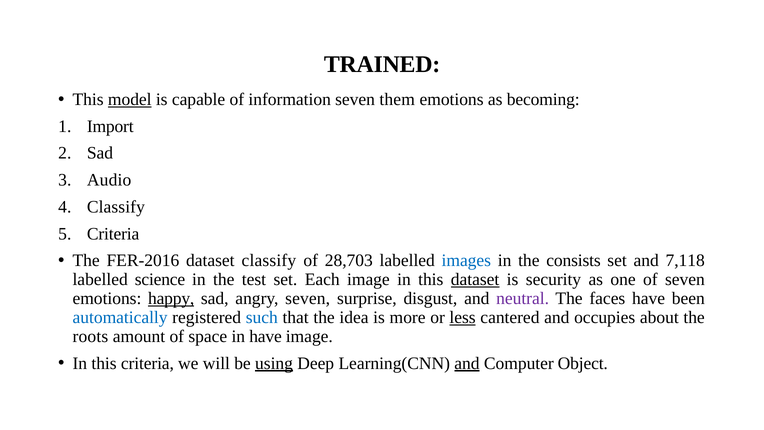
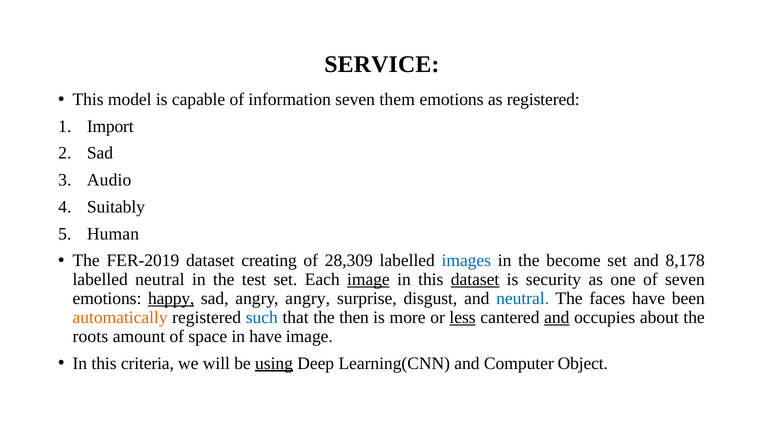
TRAINED: TRAINED -> SERVICE (382, 64)
model underline: present -> none (130, 99)
as becoming: becoming -> registered (543, 99)
Classify: Classify -> Suitably (116, 207)
Criteria: Criteria -> Human (113, 234)
FER-2016: FER-2016 -> FER-2019 (143, 261)
dataset classify: classify -> creating (269, 261)
28,703: 28,703 -> 28,309 (349, 261)
consists: consists -> become (573, 261)
7,118: 7,118 -> 8,178 (685, 261)
labelled science: science -> neutral (160, 279)
image underline: none -> present (368, 279)
angry seven: seven -> angry (308, 298)
neutral colour: purple -> blue (523, 298)
automatically colour: blue -> orange (120, 317)
idea: idea -> then (354, 317)
and underline: none -> present (557, 317)
and underline: present -> none (467, 363)
